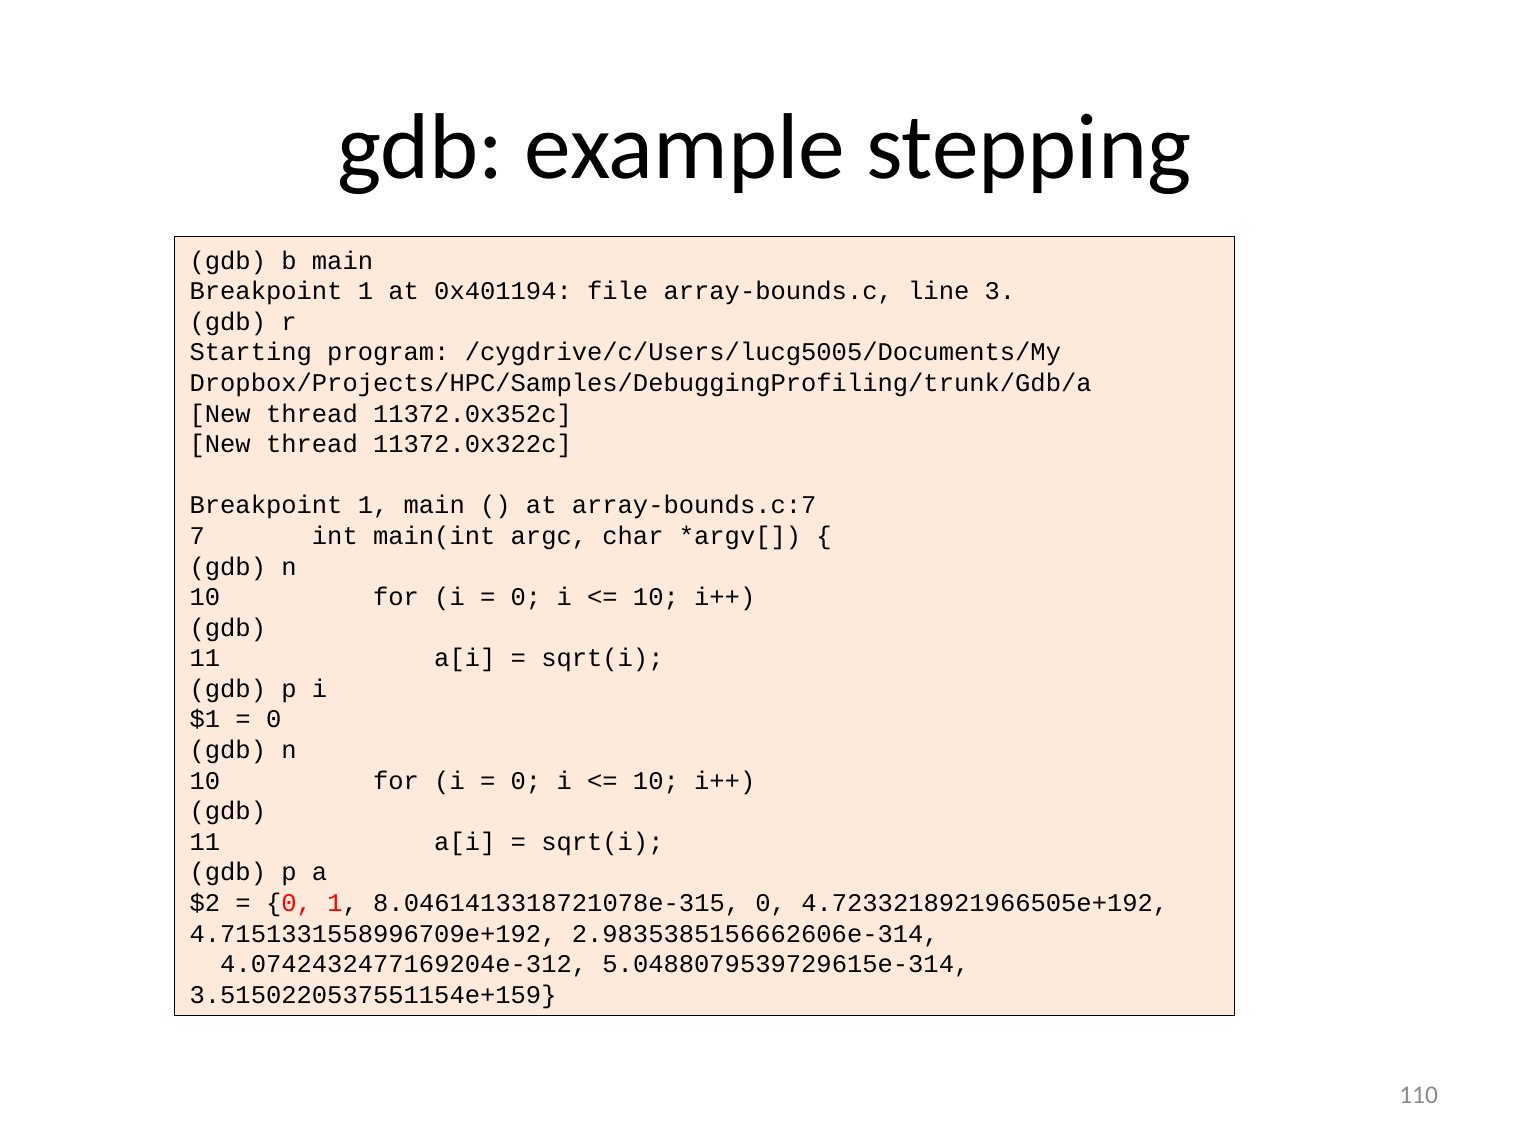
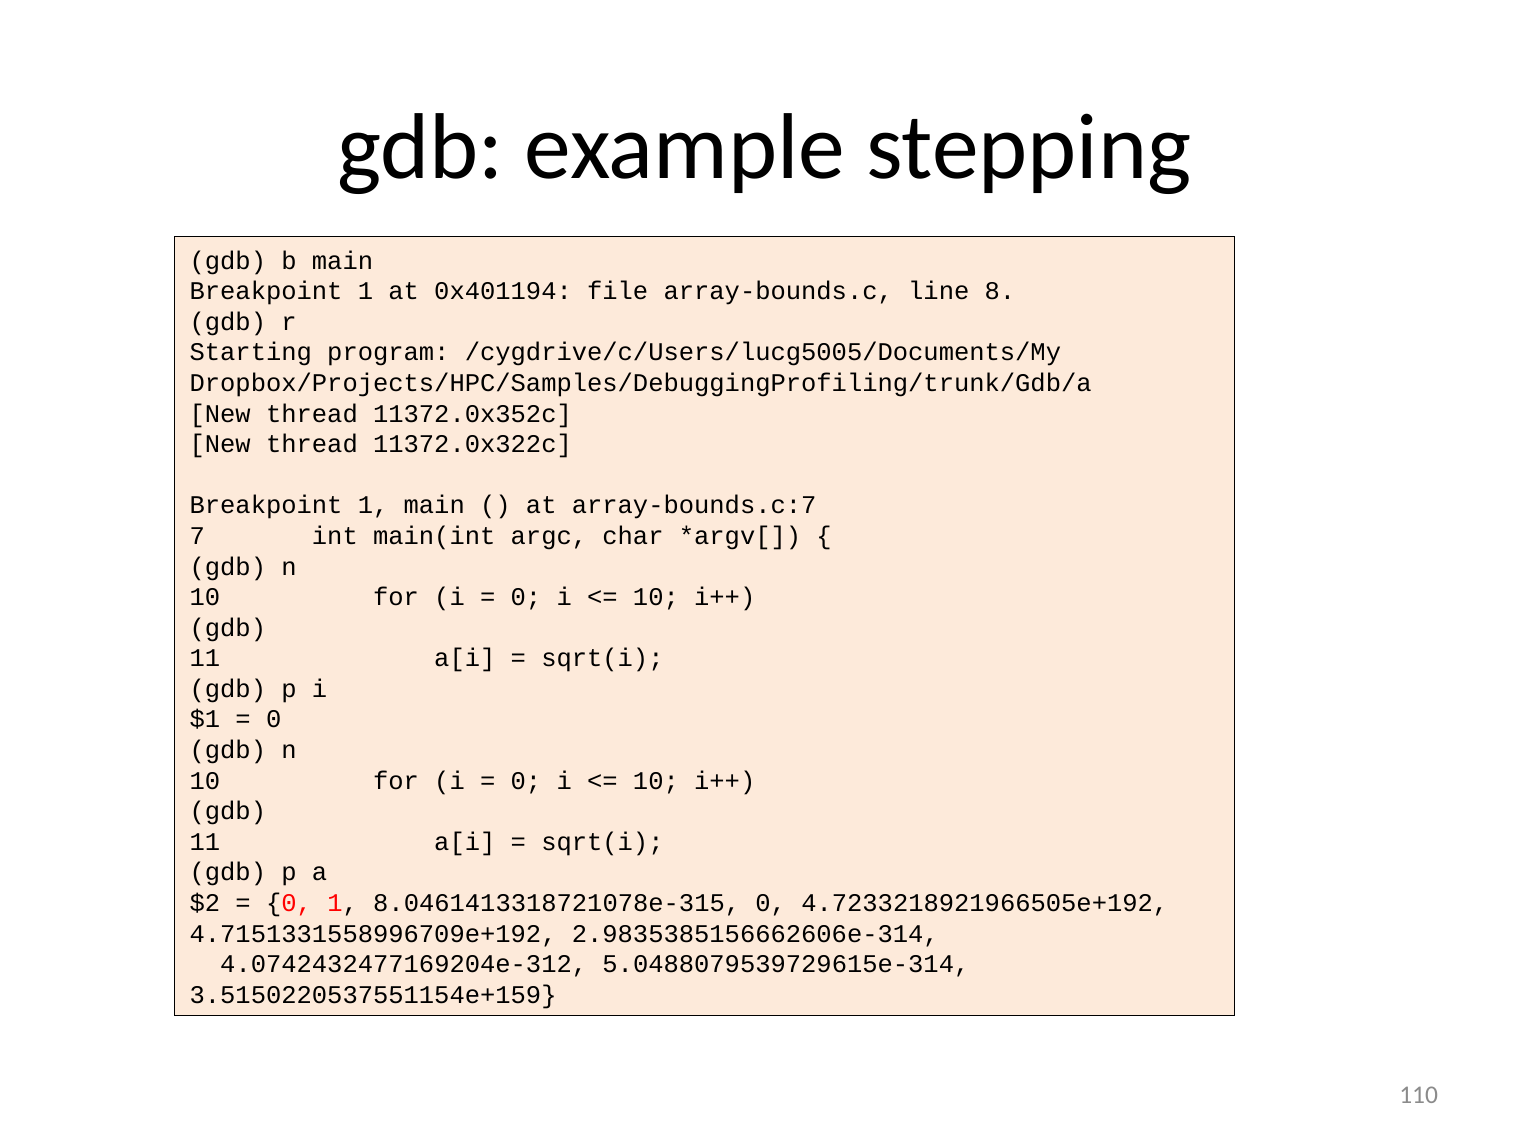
3: 3 -> 8 (1000, 292)
